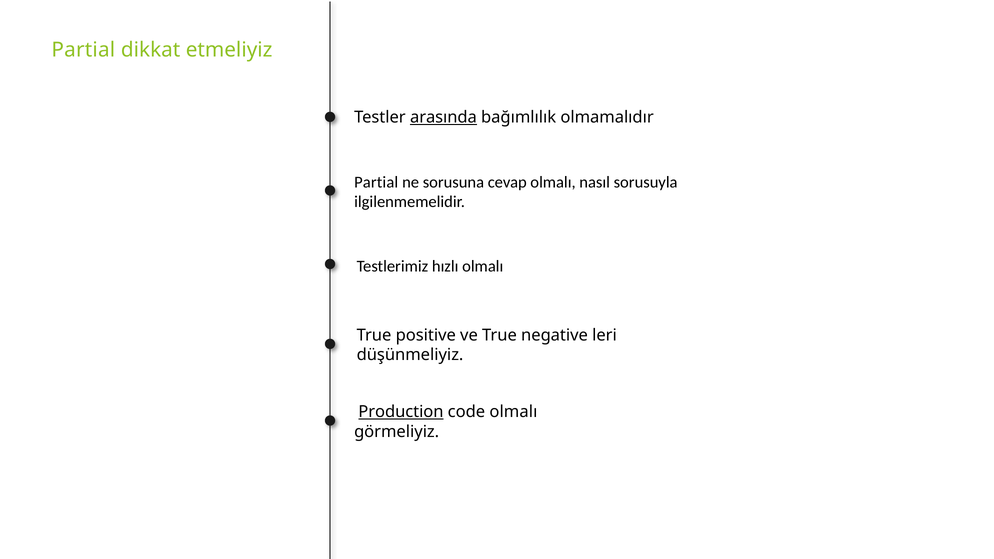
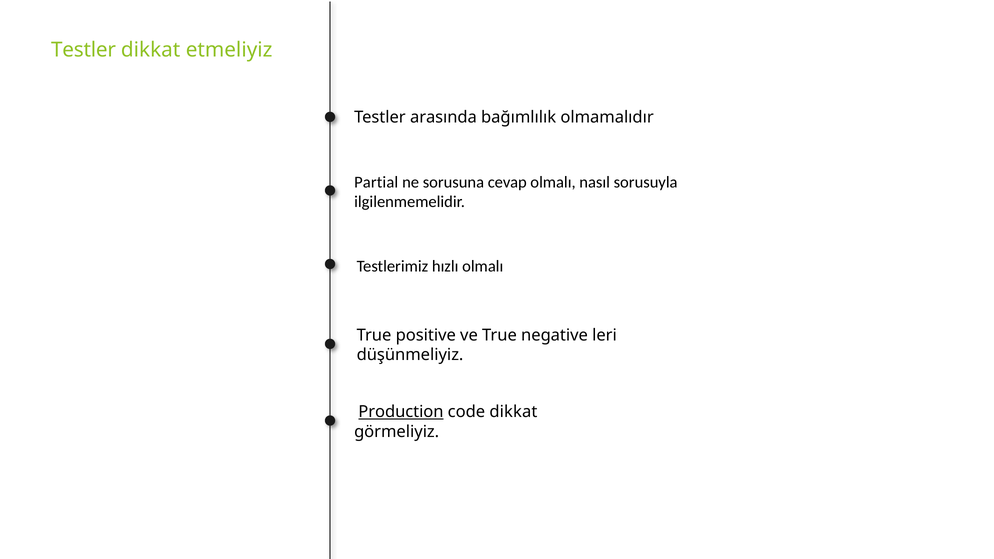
Partial: Partial -> Testler (84, 50)
arasında underline: present -> none (443, 117)
code olmalı: olmalı -> dikkat (513, 412)
